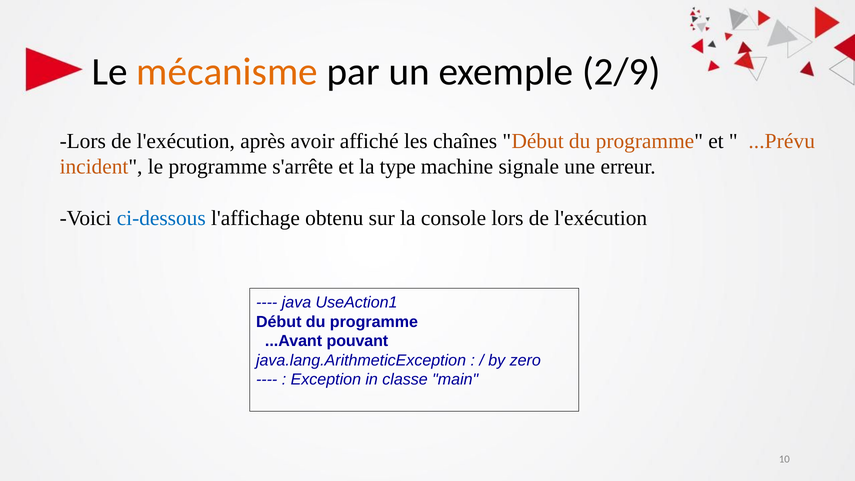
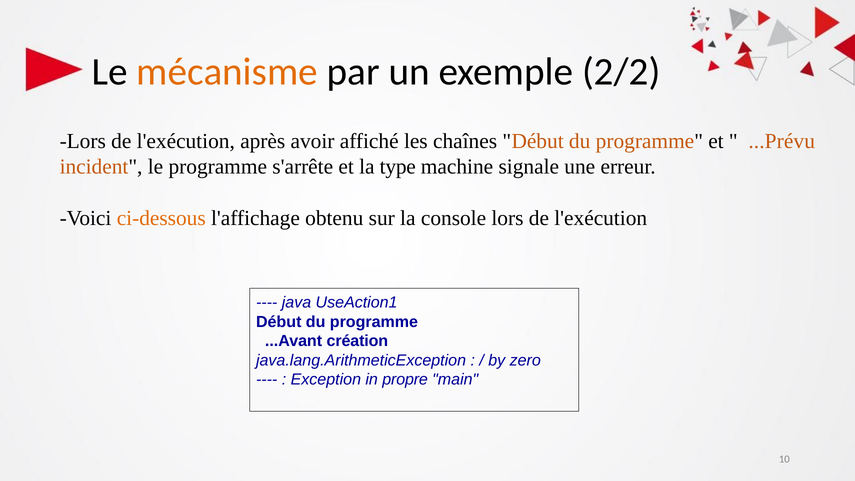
2/9: 2/9 -> 2/2 (621, 72)
ci-dessous colour: blue -> orange (161, 218)
pouvant: pouvant -> création (357, 341)
classe: classe -> propre (405, 380)
